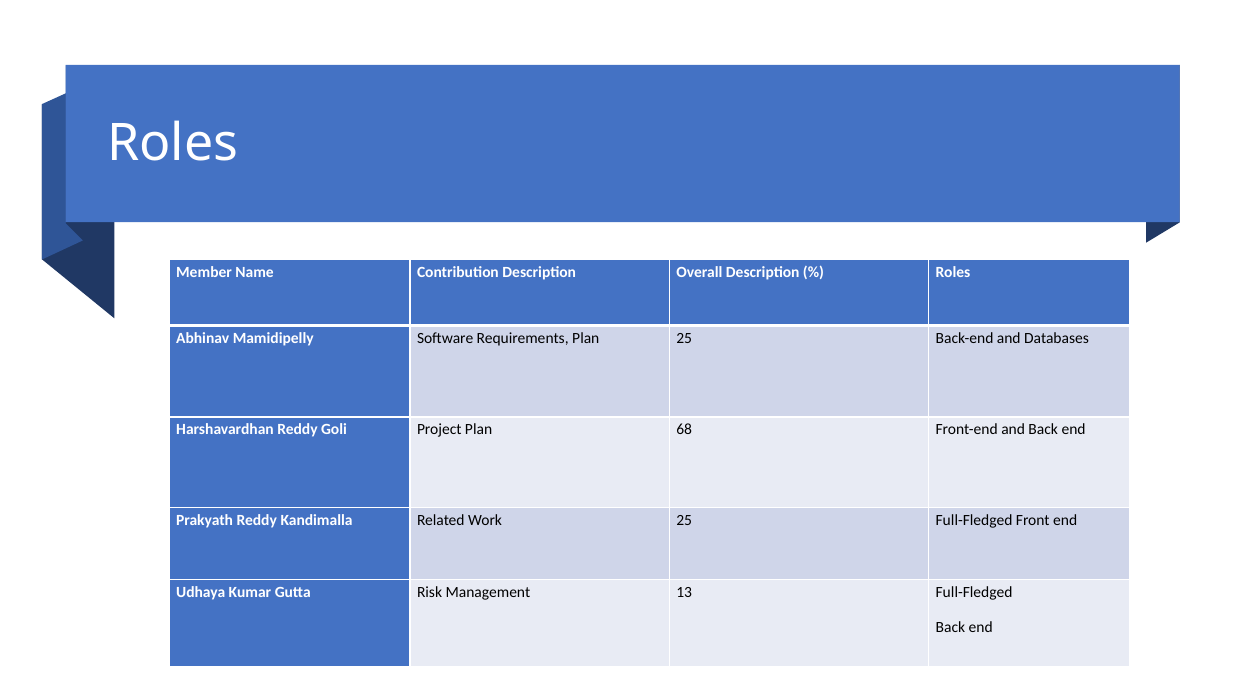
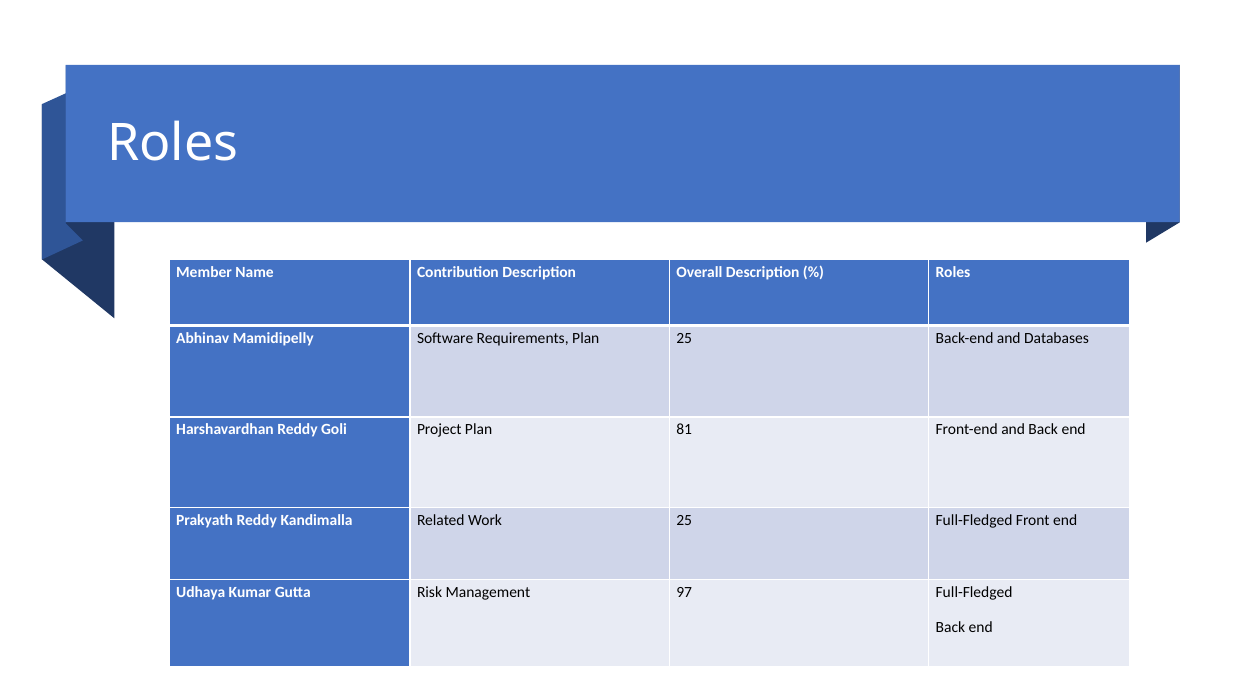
68: 68 -> 81 (684, 430)
13: 13 -> 97 (684, 593)
